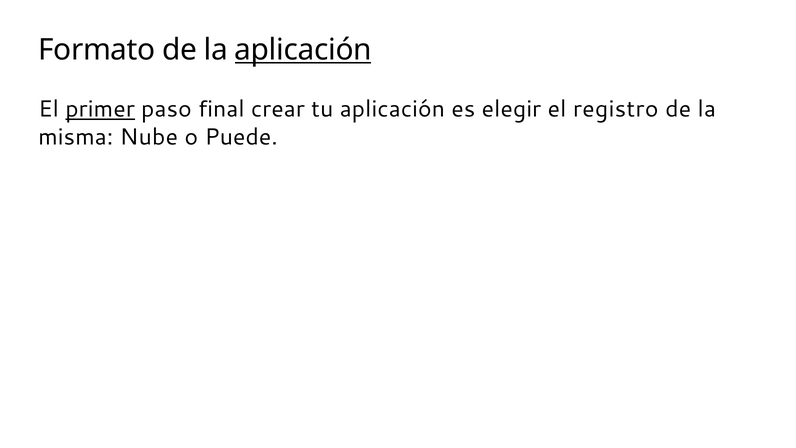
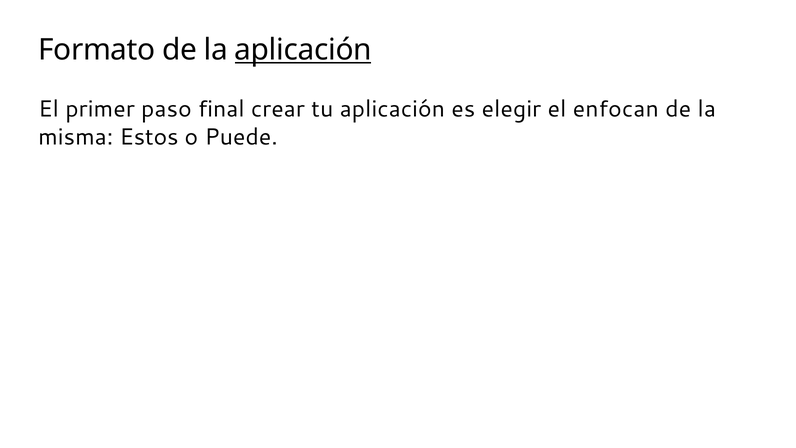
primer underline: present -> none (100, 109)
registro: registro -> enfocan (616, 109)
Nube: Nube -> Estos (149, 137)
